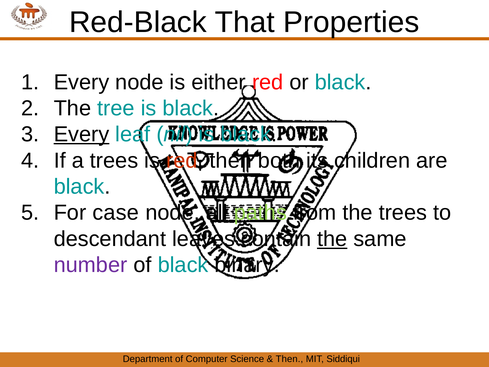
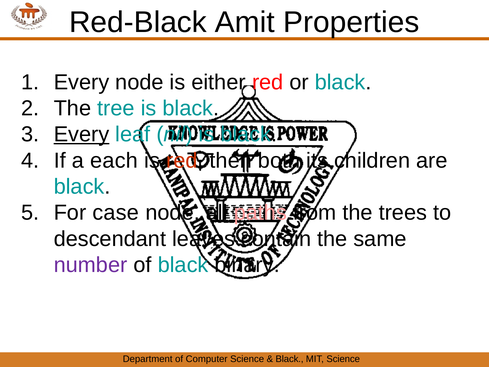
That: That -> Amit (245, 22)
a trees: trees -> each (114, 160)
paths colour: light green -> pink (260, 213)
the underline: present -> none (332, 239)
Then: Then -> Black (290, 359)
MIT Siddiqui: Siddiqui -> Science (343, 359)
